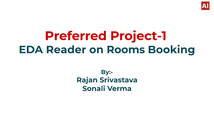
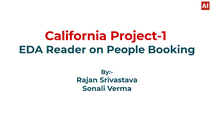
Preferred: Preferred -> California (76, 36)
Rooms: Rooms -> People (126, 50)
